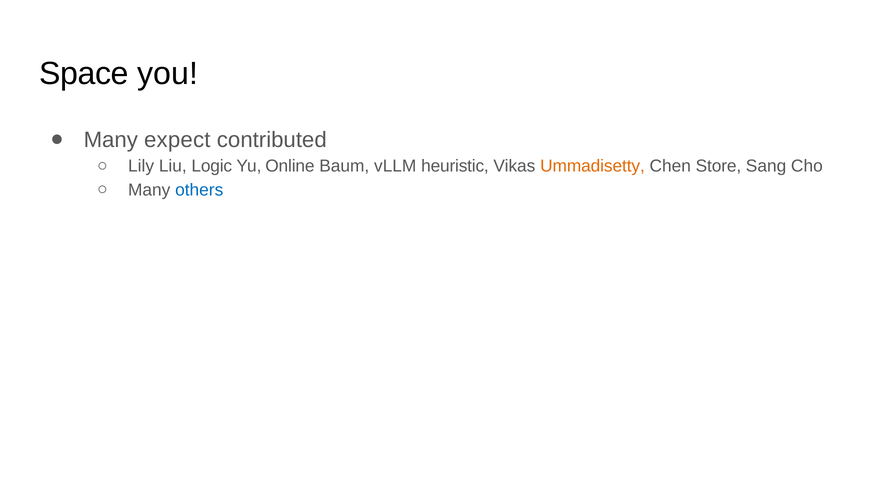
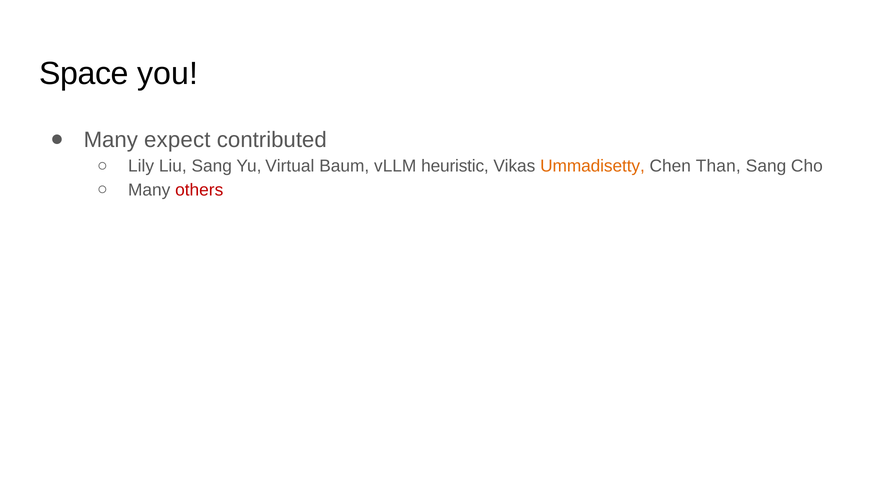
Liu Logic: Logic -> Sang (212, 166)
Online: Online -> Virtual (290, 166)
Store: Store -> Than (718, 166)
others colour: blue -> red (199, 190)
